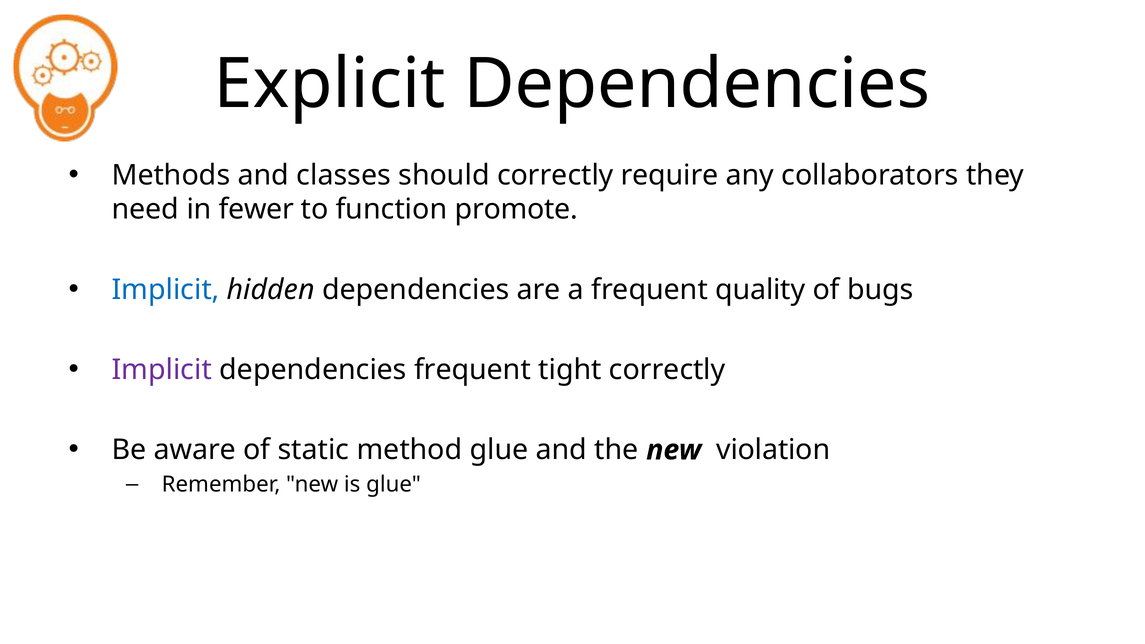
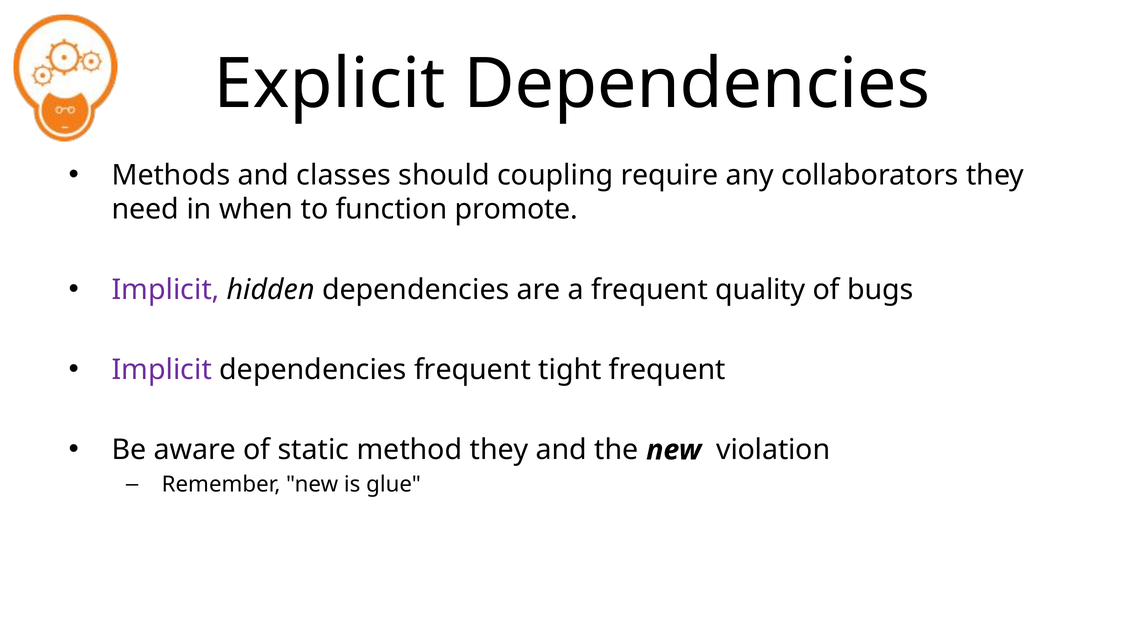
should correctly: correctly -> coupling (555, 175)
fewer: fewer -> when (256, 210)
Implicit colour: blue -> purple (166, 290)
tight correctly: correctly -> frequent (667, 370)
method glue: glue -> they (499, 450)
